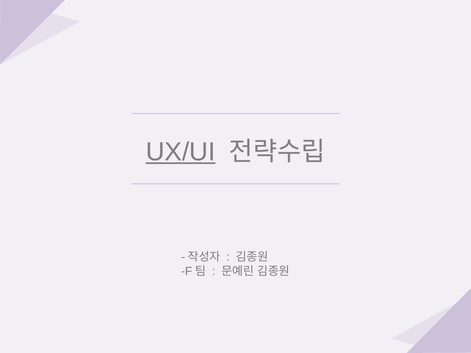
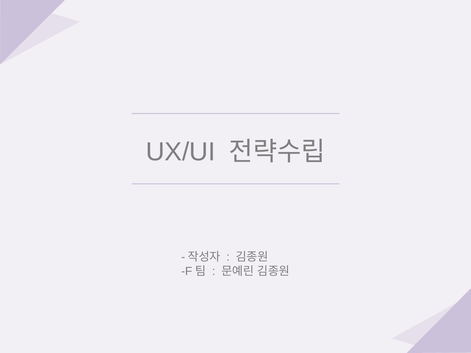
UX/UI underline: present -> none (181, 152)
